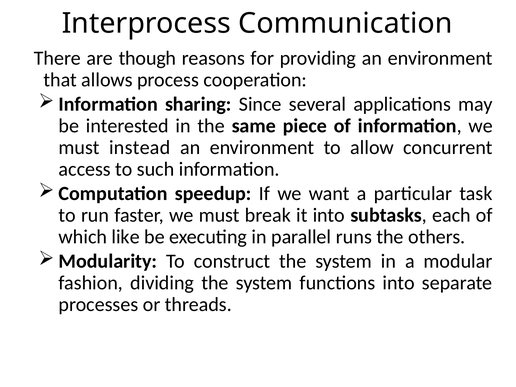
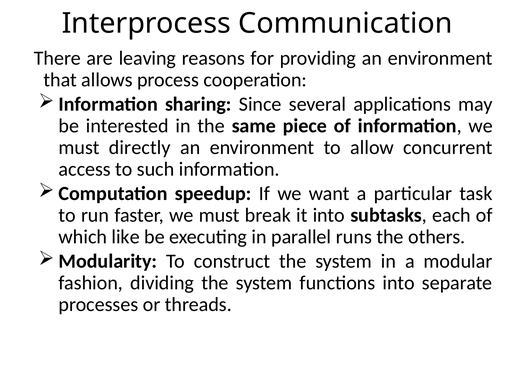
though: though -> leaving (147, 58)
instead: instead -> directly (140, 148)
